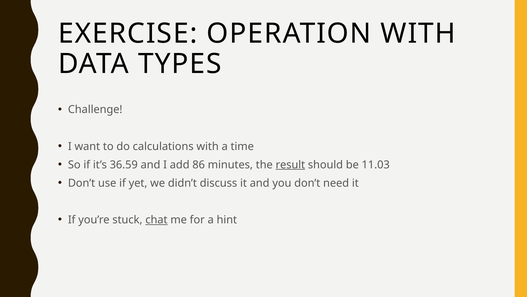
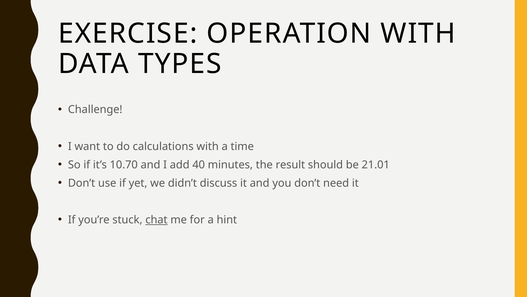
36.59: 36.59 -> 10.70 (124, 164)
86: 86 -> 40 (199, 164)
result underline: present -> none (290, 164)
11.03: 11.03 -> 21.01 (376, 164)
